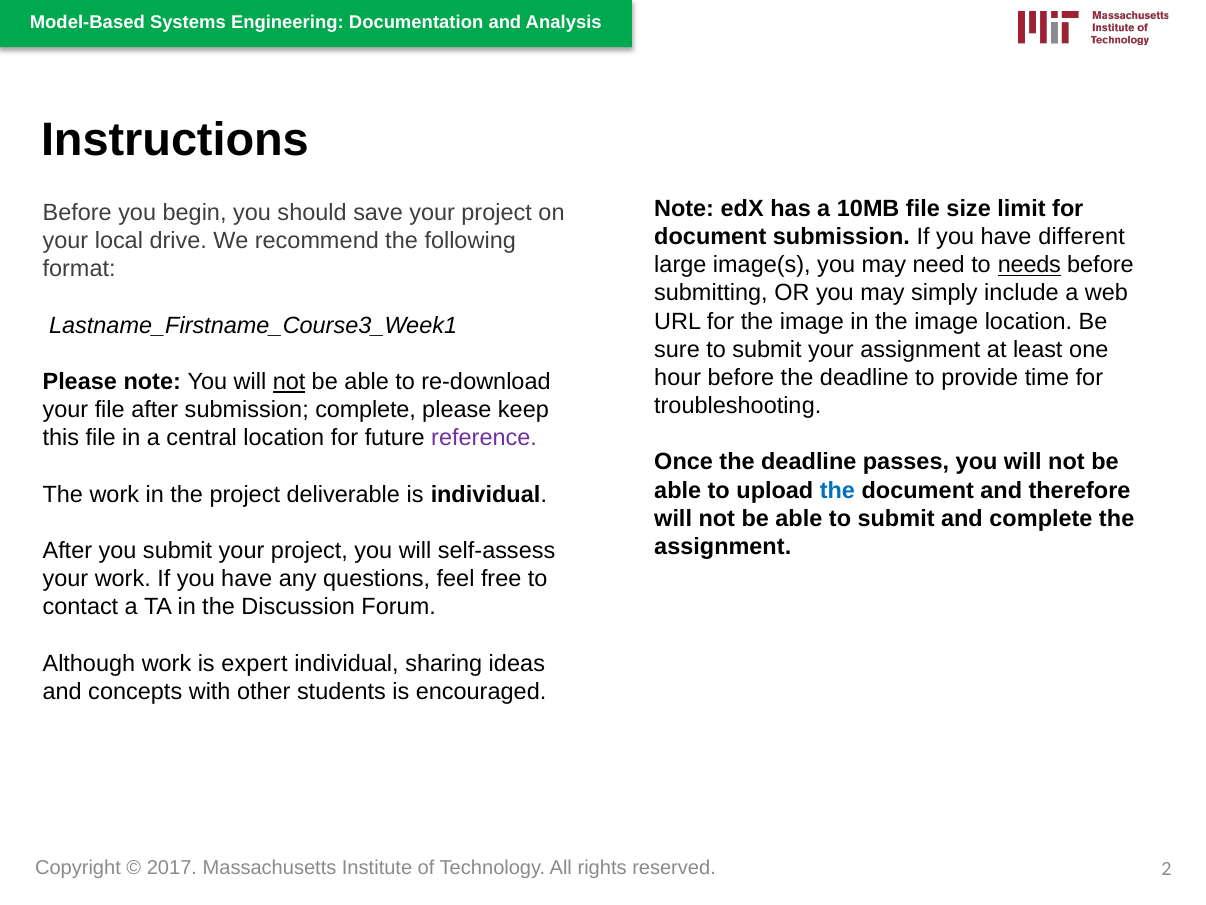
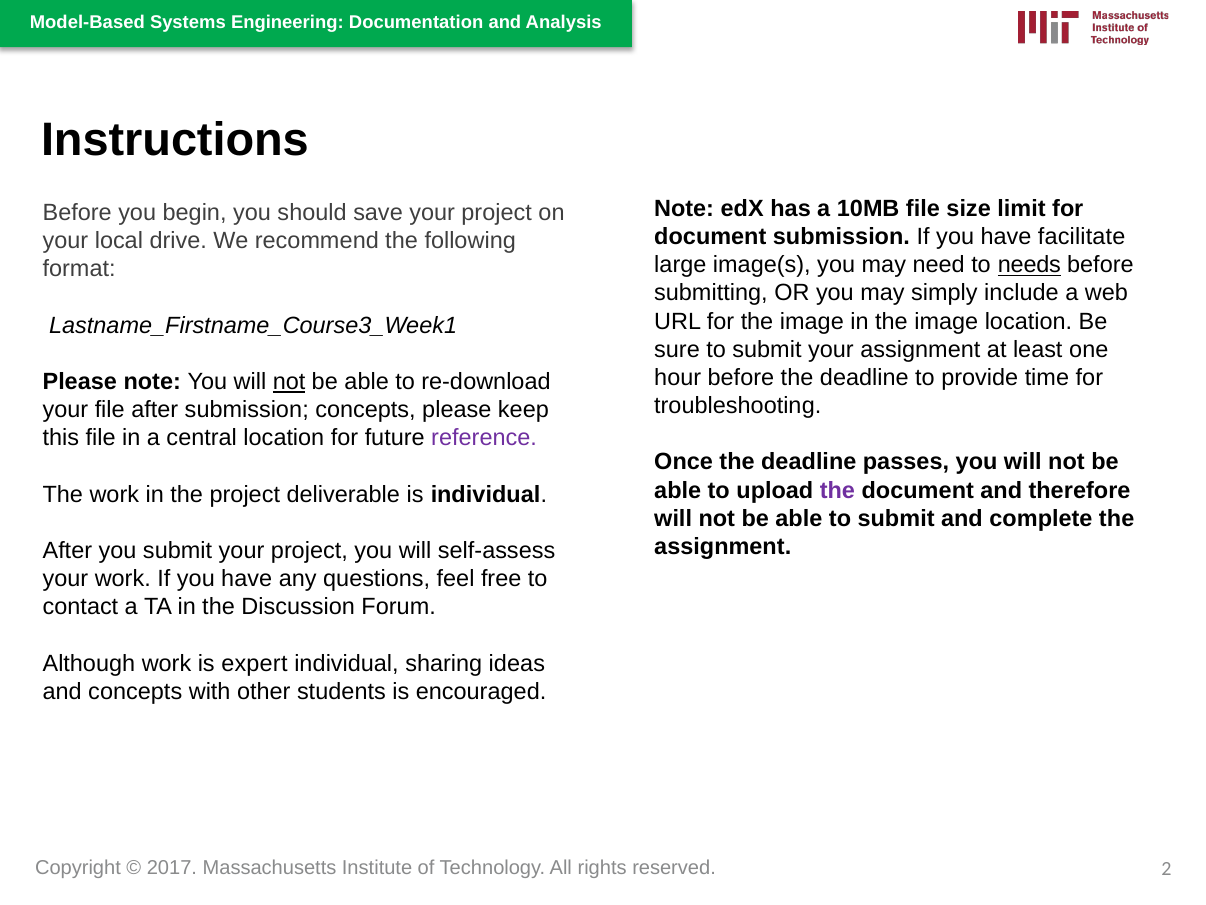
different: different -> facilitate (1082, 237)
submission complete: complete -> concepts (366, 410)
the colour: blue -> purple (837, 490)
